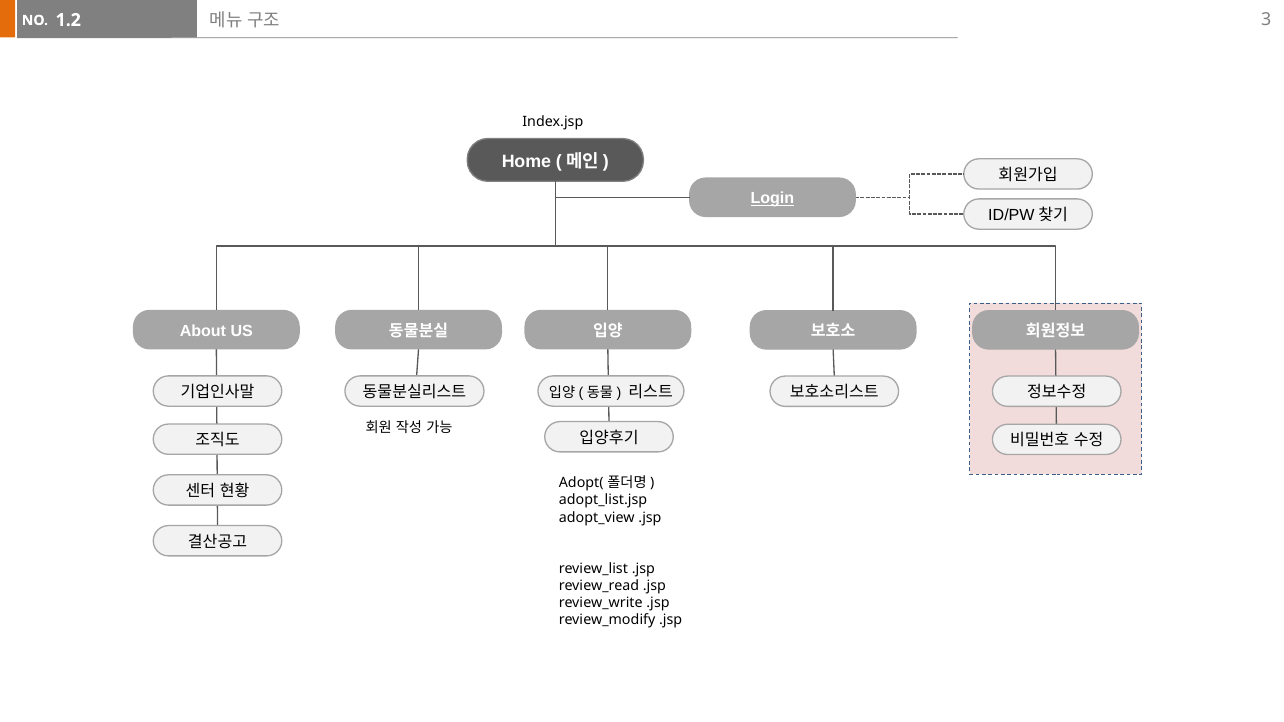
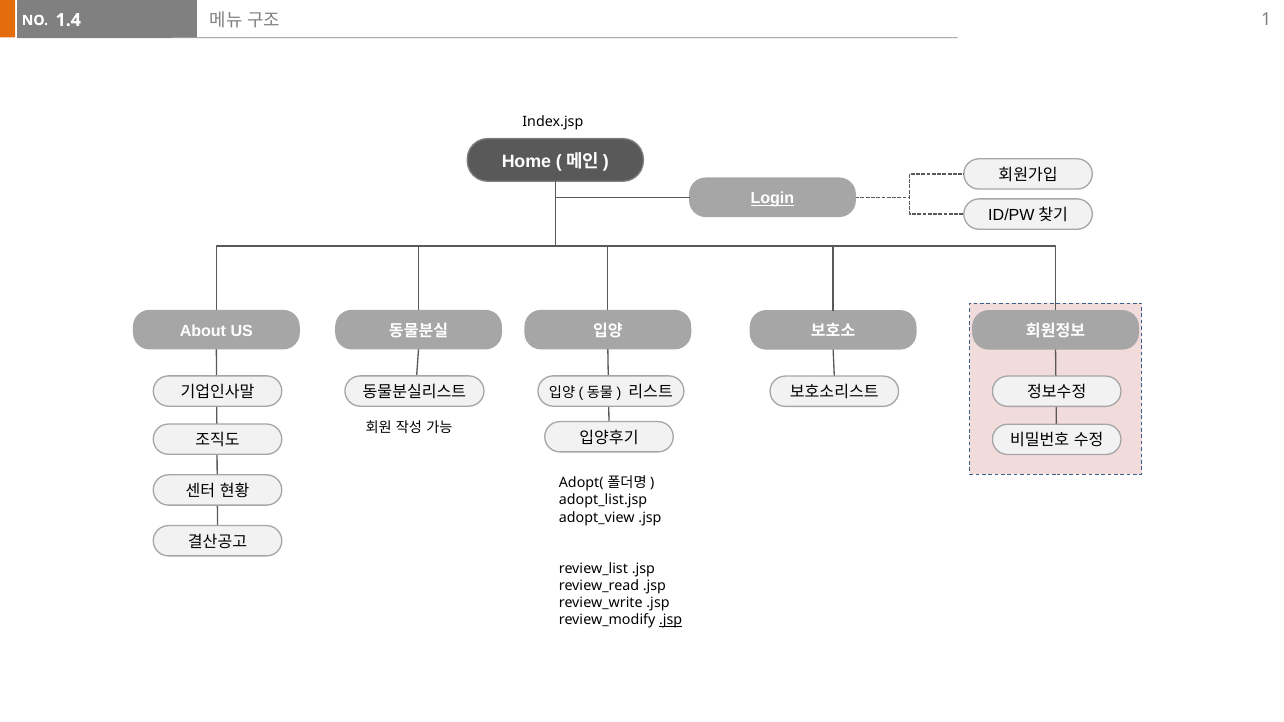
1.2: 1.2 -> 1.4 (68, 20)
3: 3 -> 1 (1266, 19)
.jsp underline: none -> present (671, 620)
